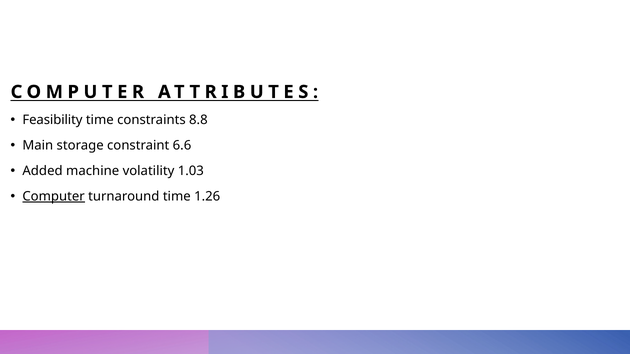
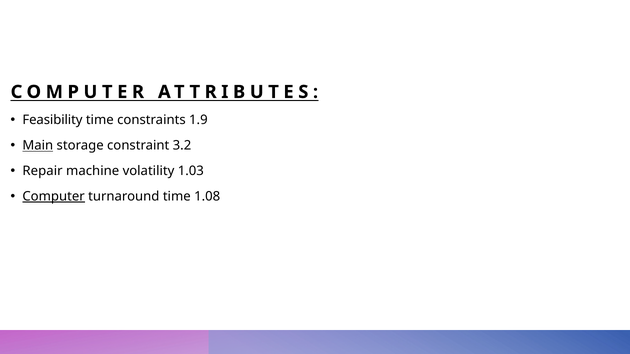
8.8: 8.8 -> 1.9 (198, 120)
Main underline: none -> present (38, 146)
6.6: 6.6 -> 3.2 (182, 146)
Added: Added -> Repair (43, 171)
1.26: 1.26 -> 1.08 (207, 197)
